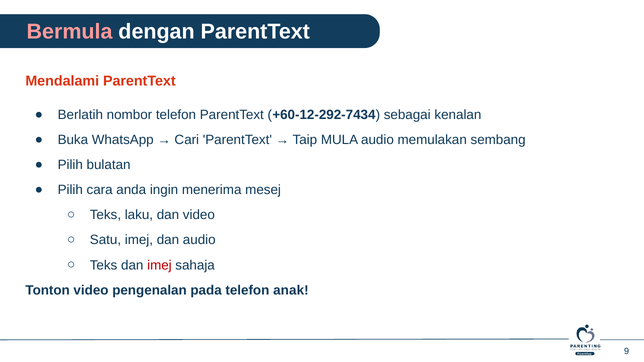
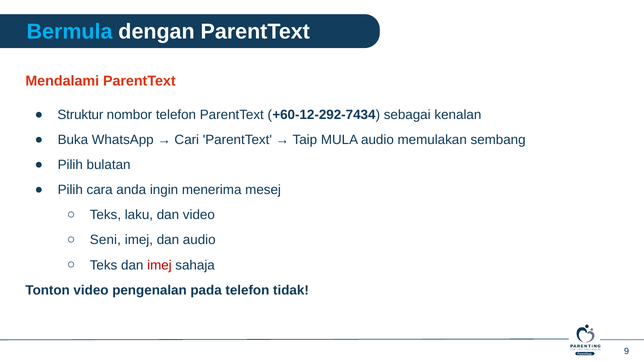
Bermula colour: pink -> light blue (70, 32)
Berlatih: Berlatih -> Struktur (80, 115)
Satu: Satu -> Seni (105, 240)
anak: anak -> tidak (291, 290)
